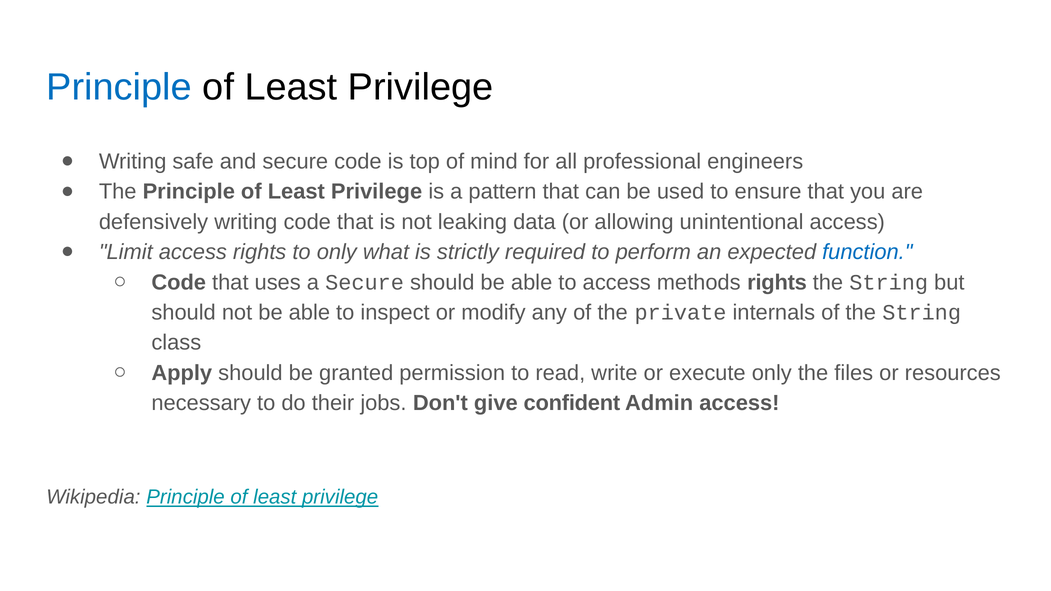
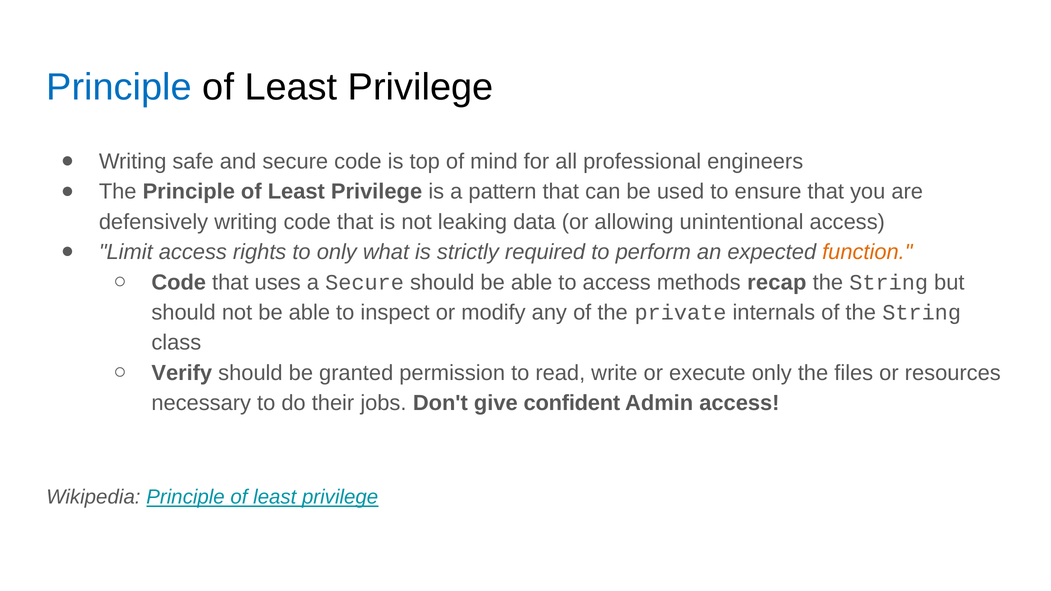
function colour: blue -> orange (867, 252)
methods rights: rights -> recap (777, 282)
Apply: Apply -> Verify (182, 373)
